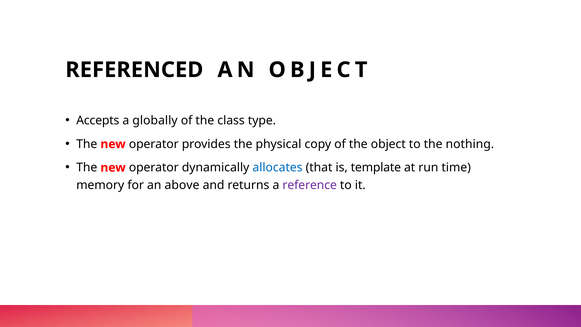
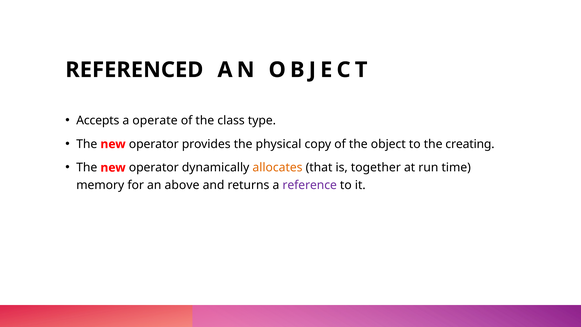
globally: globally -> operate (155, 121)
nothing: nothing -> creating (470, 144)
allocates colour: blue -> orange (278, 168)
template: template -> together (376, 168)
